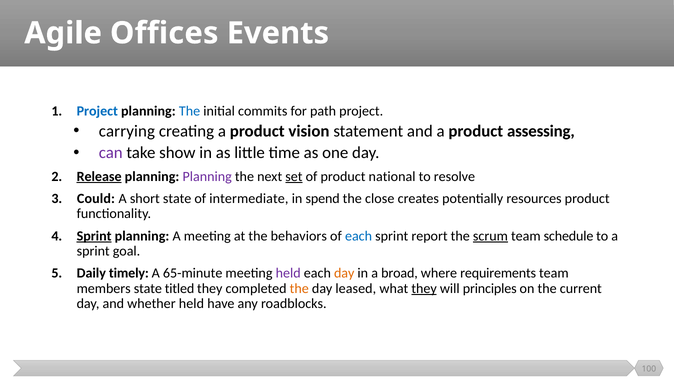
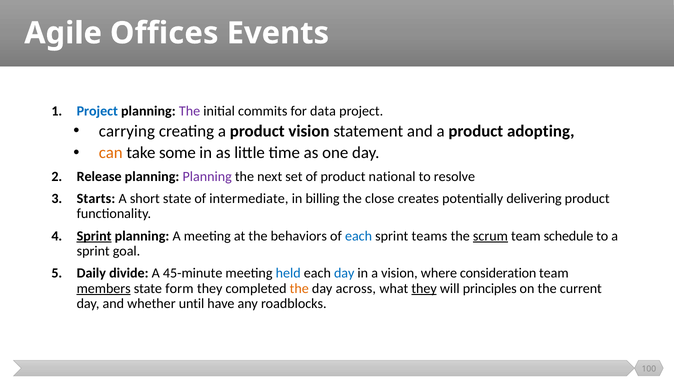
The colour: blue -> purple (190, 111)
path: path -> data (323, 111)
assessing: assessing -> adopting (541, 131)
can colour: purple -> orange (111, 153)
show: show -> some (177, 153)
Release underline: present -> none (99, 177)
set underline: present -> none (294, 177)
Could: Could -> Starts (96, 199)
spend: spend -> billing (323, 199)
resources: resources -> delivering (534, 199)
report: report -> teams (429, 236)
timely: timely -> divide (129, 273)
65-minute: 65-minute -> 45-minute (193, 273)
held colour: purple -> blue (288, 273)
day colour: orange -> blue (344, 273)
a broad: broad -> vision (399, 273)
requirements: requirements -> consideration (498, 273)
members underline: none -> present (104, 289)
titled: titled -> form (179, 289)
leased: leased -> across (356, 289)
whether held: held -> until (192, 304)
